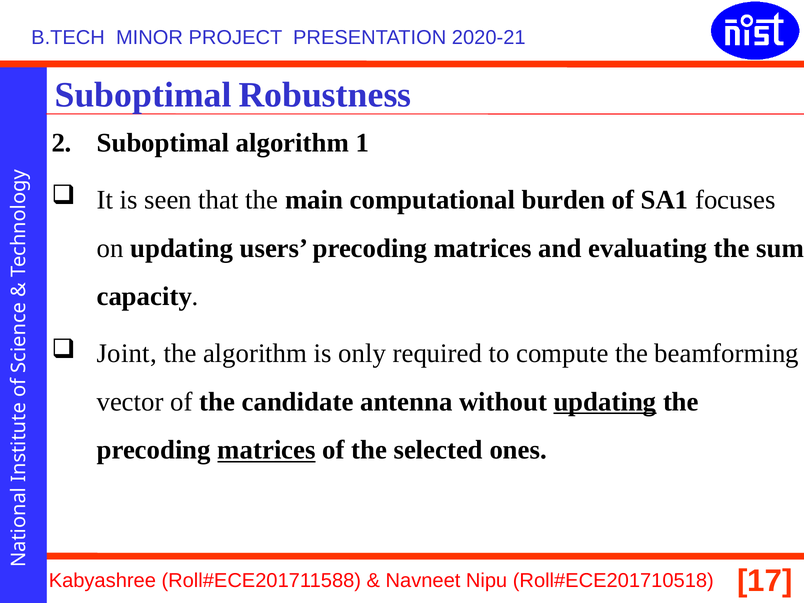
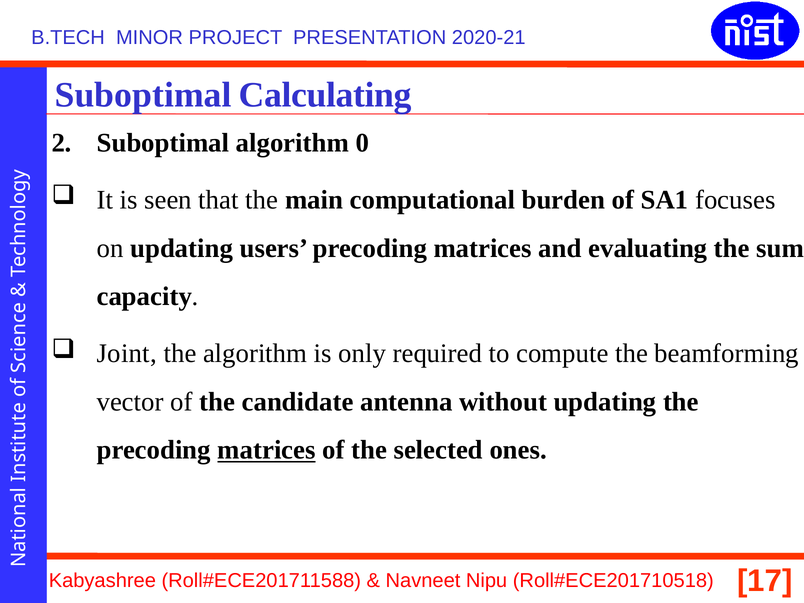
Robustness: Robustness -> Calculating (325, 95)
1: 1 -> 0 (362, 143)
updating underline: present -> none (605, 402)
